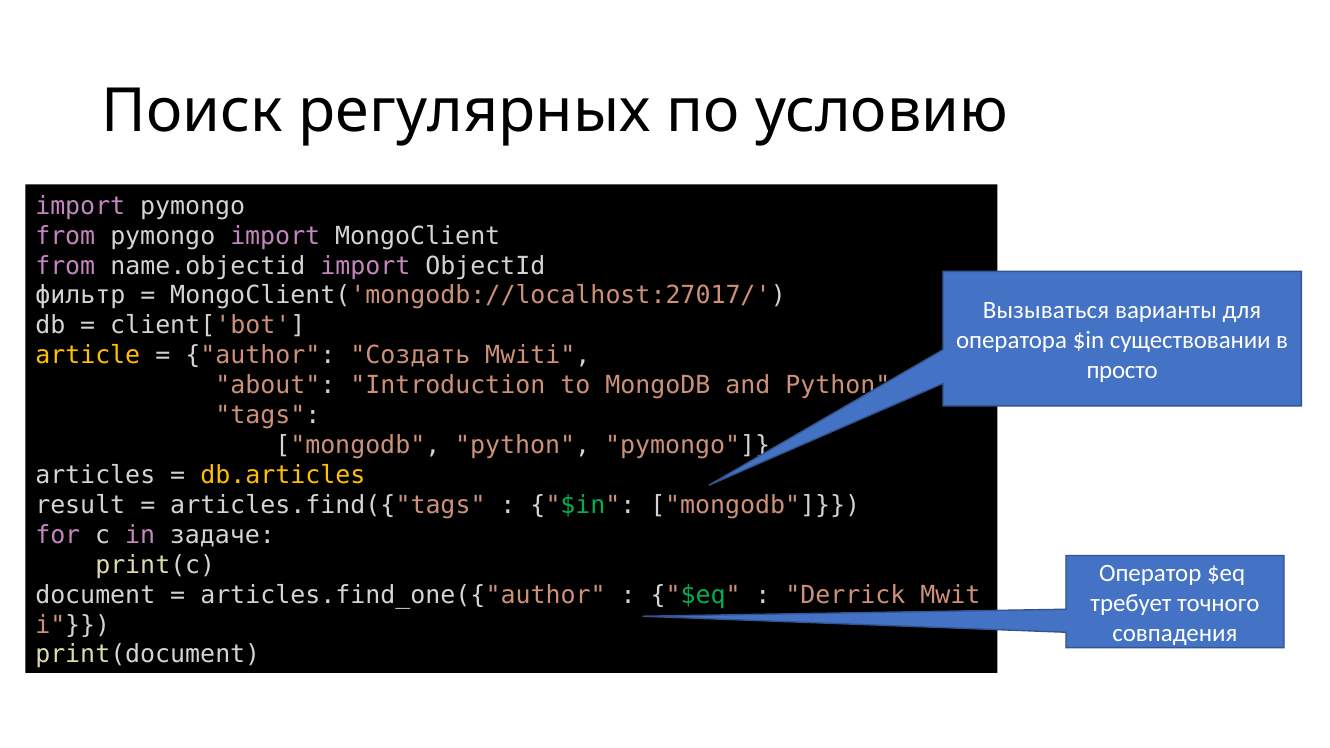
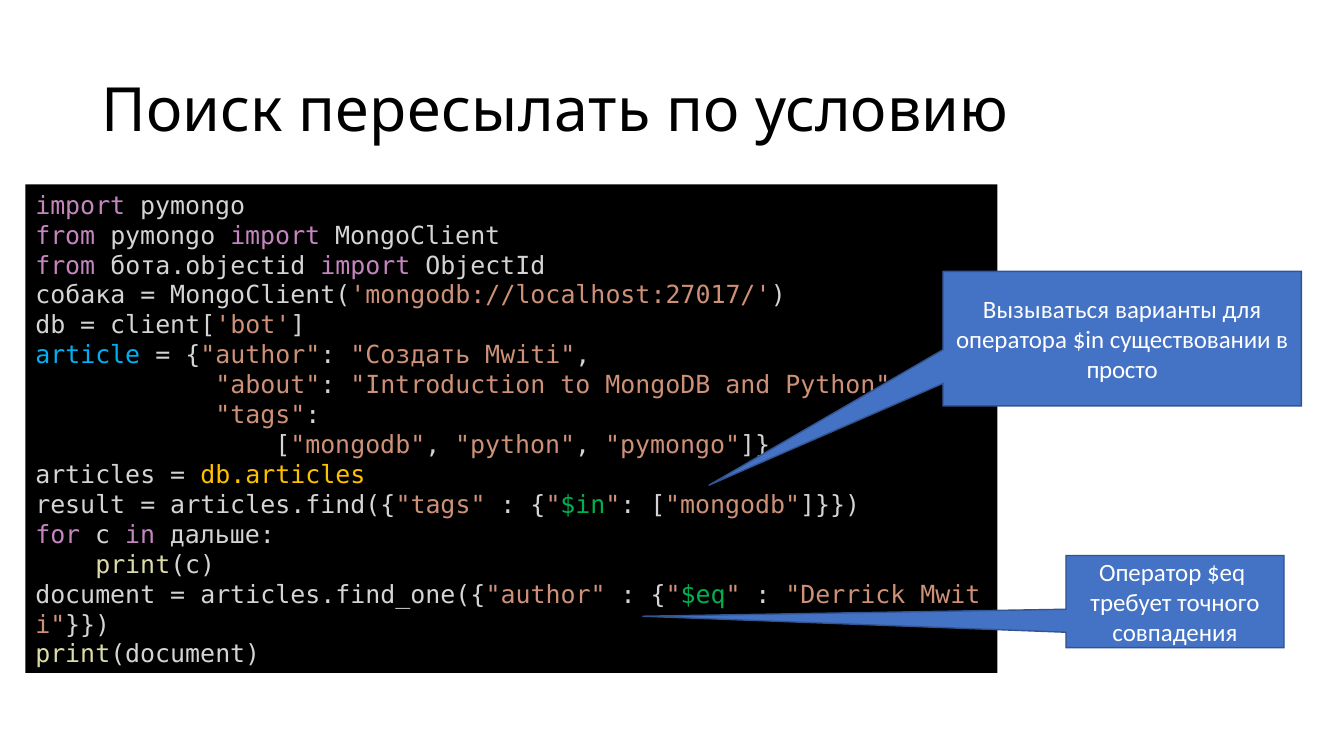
регулярных: регулярных -> пересылать (474, 112)
name.objectid: name.objectid -> бота.objectid (208, 266)
фильтр: фильтр -> собака (80, 296)
article colour: yellow -> light blue (88, 356)
задаче: задаче -> дальше (222, 535)
